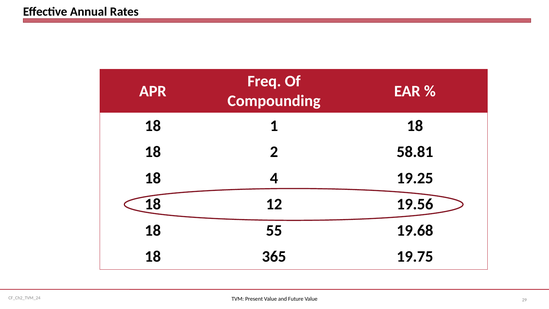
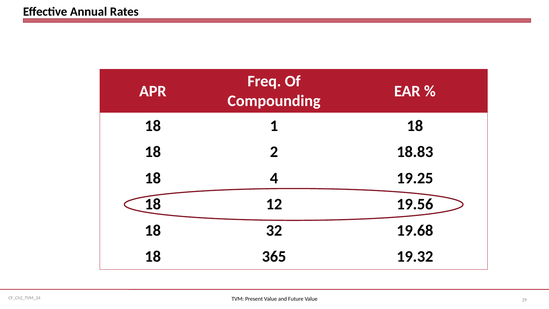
58.81: 58.81 -> 18.83 (415, 152)
55: 55 -> 32 (274, 230)
19.75: 19.75 -> 19.32 (415, 256)
